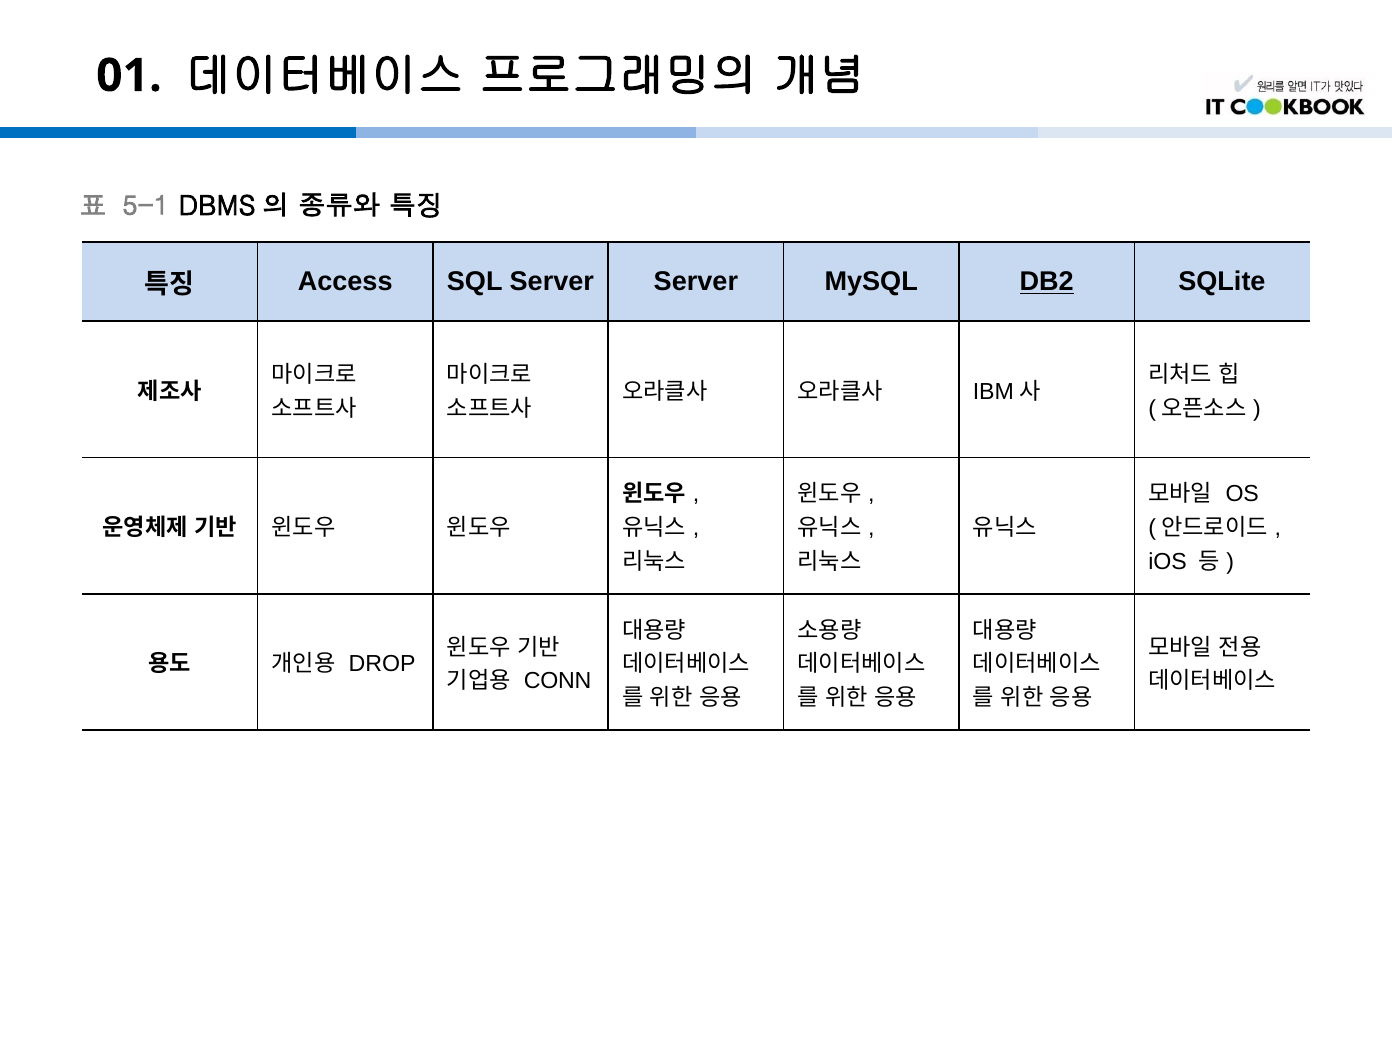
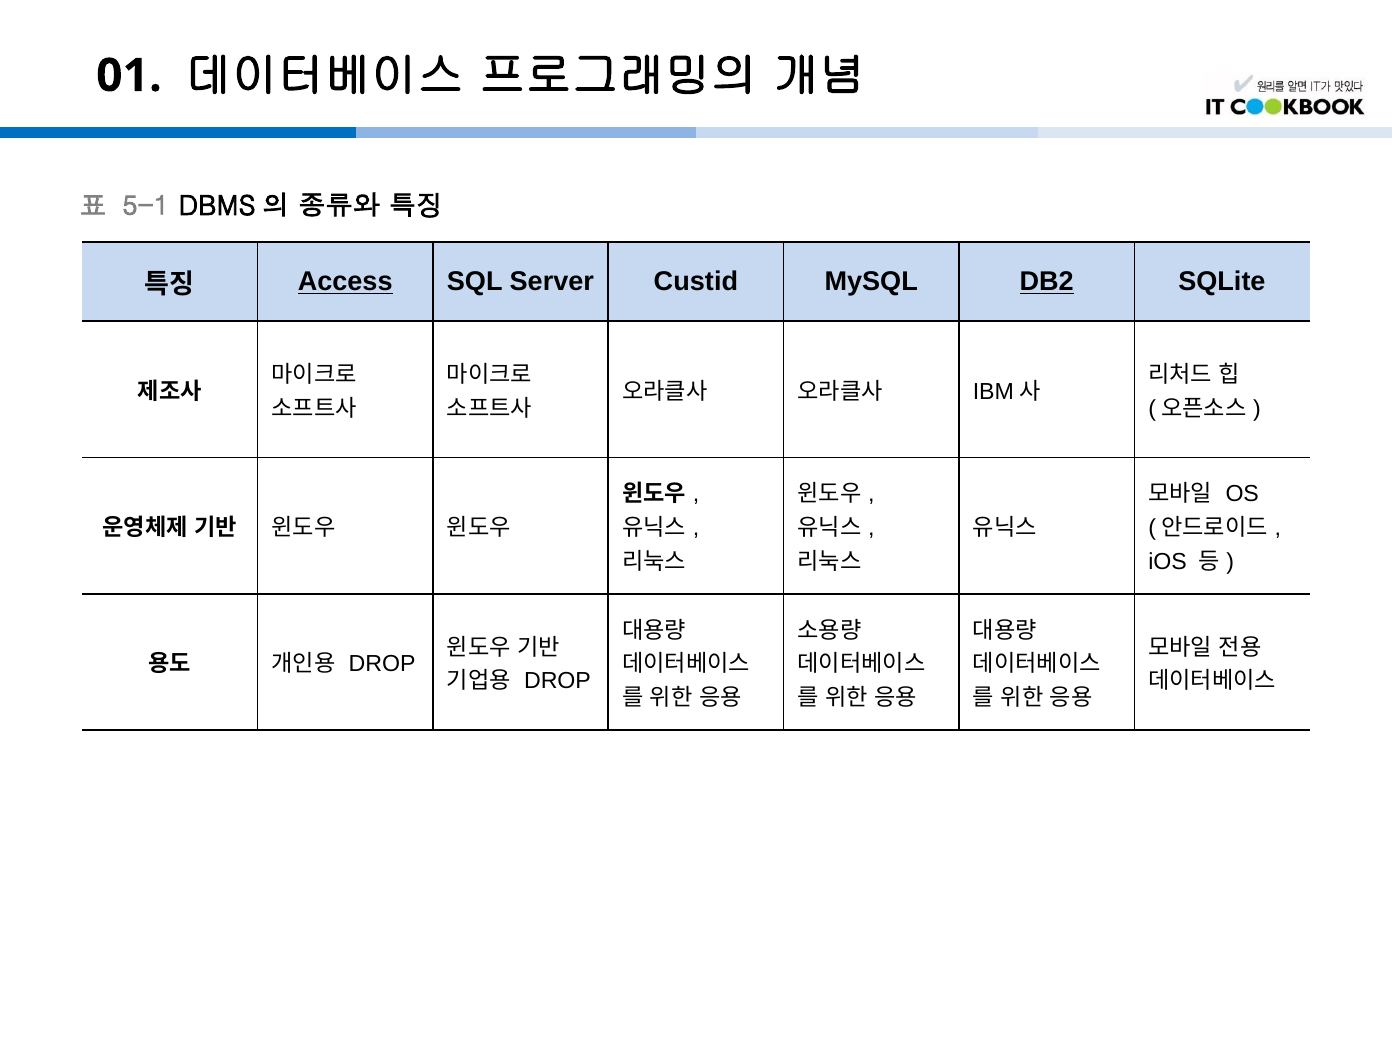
Access underline: none -> present (345, 282)
Server Server: Server -> Custid (696, 282)
CONN: CONN -> DROP (557, 681)
